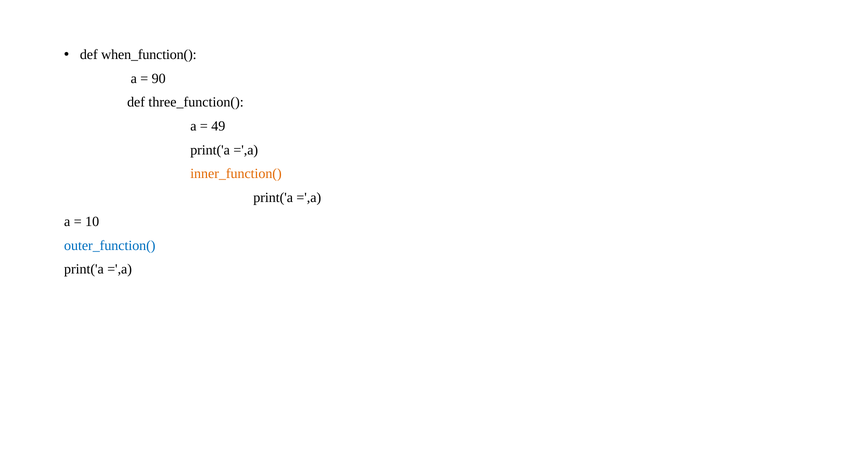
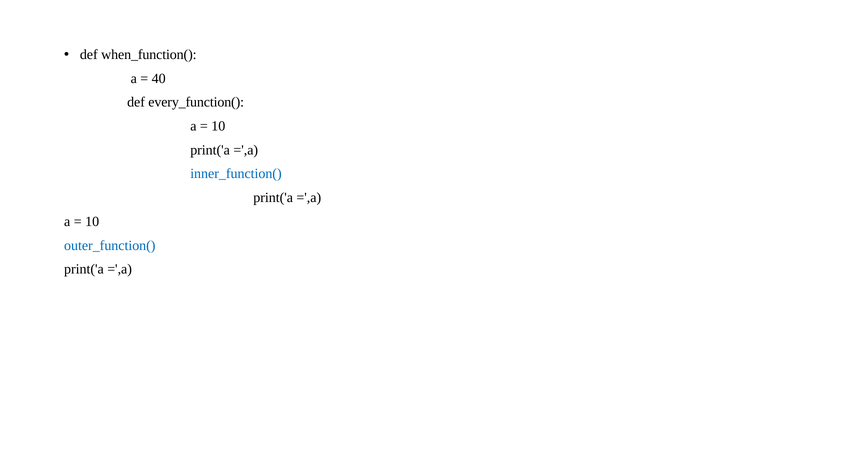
90: 90 -> 40 (159, 78)
three_function(: three_function( -> every_function( (196, 102)
49: 49 -> 10 (218, 126)
inner_function( colour: orange -> blue (236, 174)
